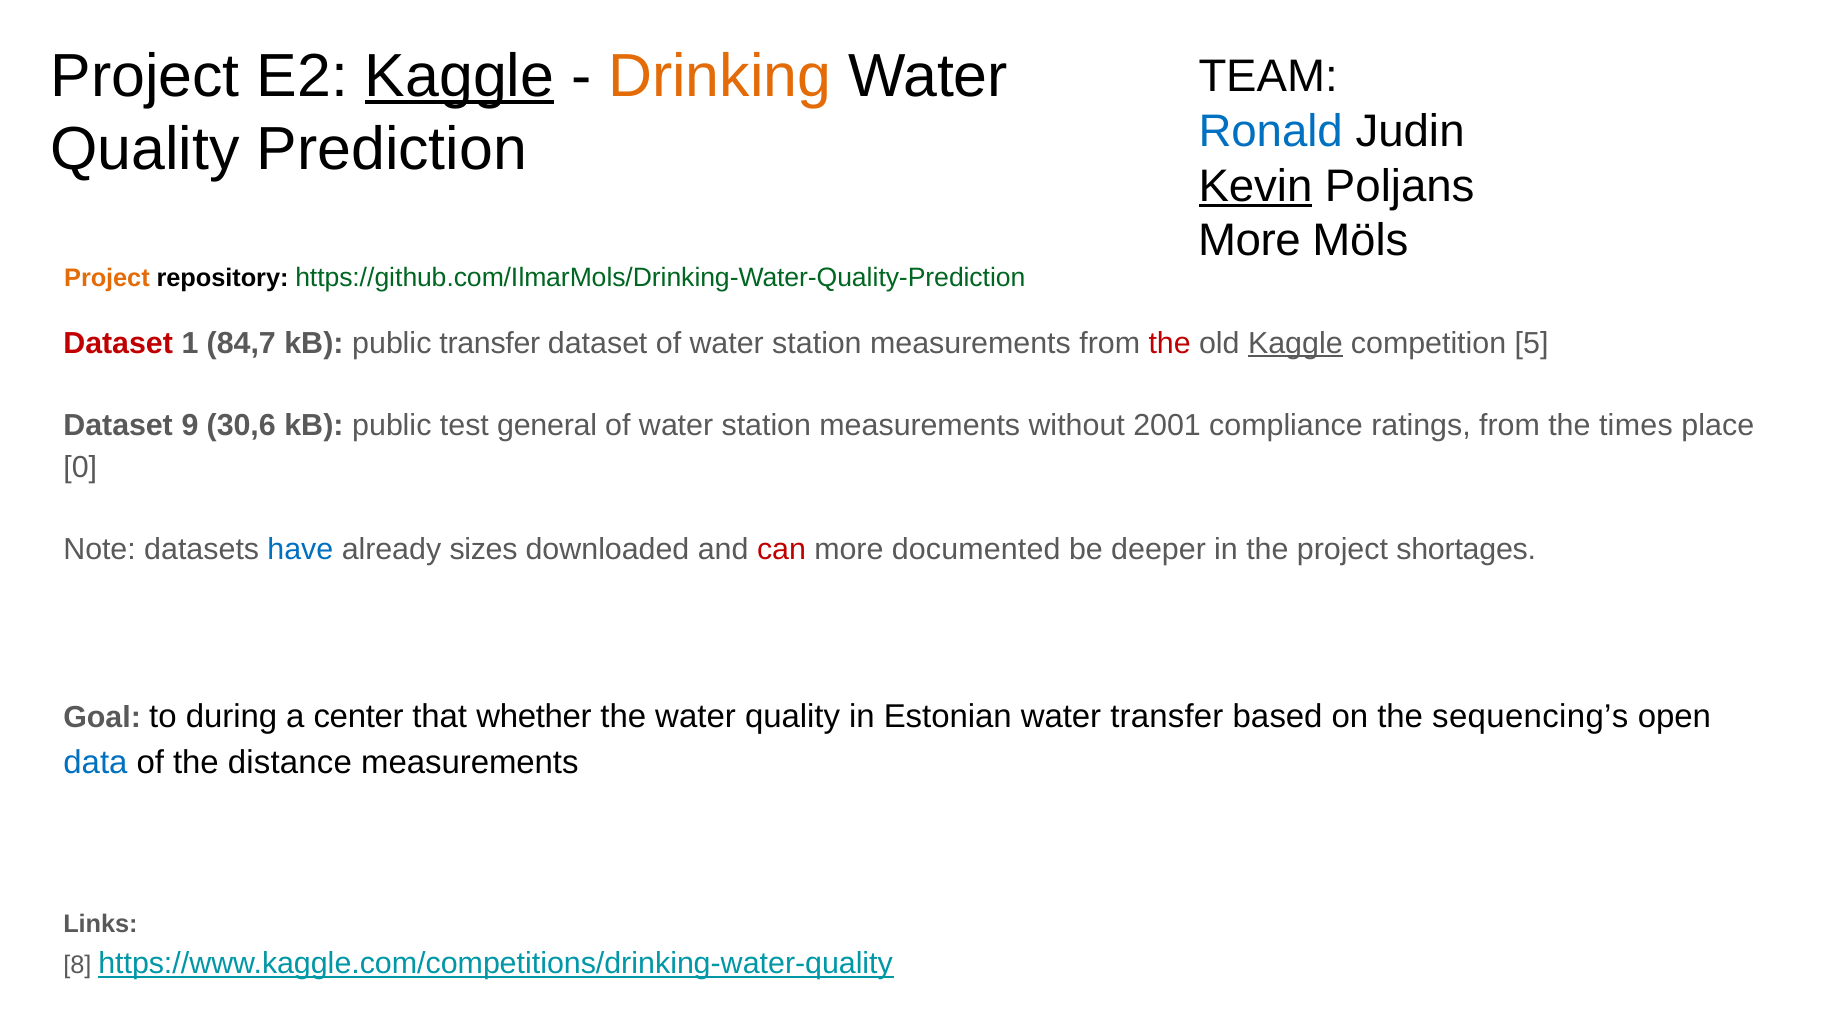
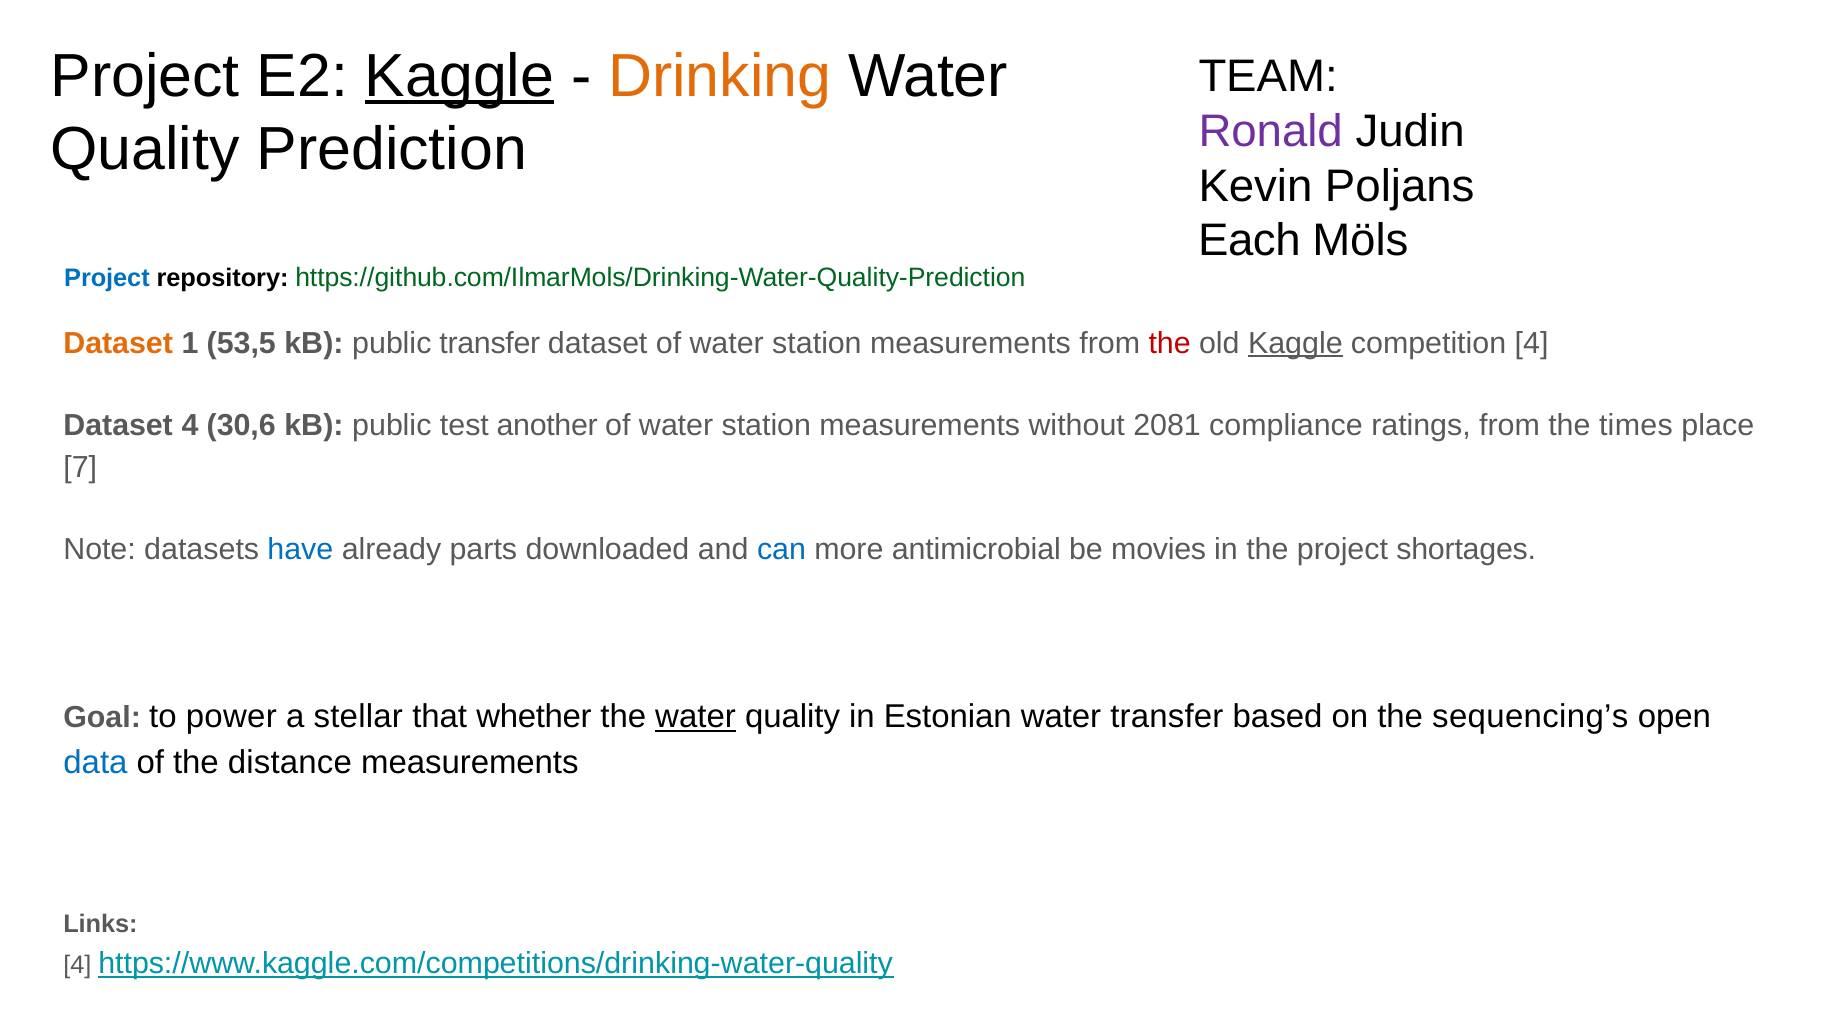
Ronald colour: blue -> purple (1271, 132)
Kevin underline: present -> none (1255, 186)
More: More -> Each (1249, 241)
Project colour: orange -> blue (107, 278)
Dataset colour: red -> orange (118, 343)
84,7: 84,7 -> 53,5 (241, 343)
competition 5: 5 -> 4 (1532, 343)
Dataset 9: 9 -> 4 (190, 426)
general: general -> another (547, 426)
2001: 2001 -> 2081 (1167, 426)
0: 0 -> 7 (80, 468)
sizes: sizes -> parts (483, 550)
can colour: red -> blue (781, 550)
documented: documented -> antimicrobial (976, 550)
deeper: deeper -> movies (1159, 550)
during: during -> power (231, 717)
center: center -> stellar (358, 717)
water underline: none -> present (696, 717)
8: 8 -> 4 (77, 966)
